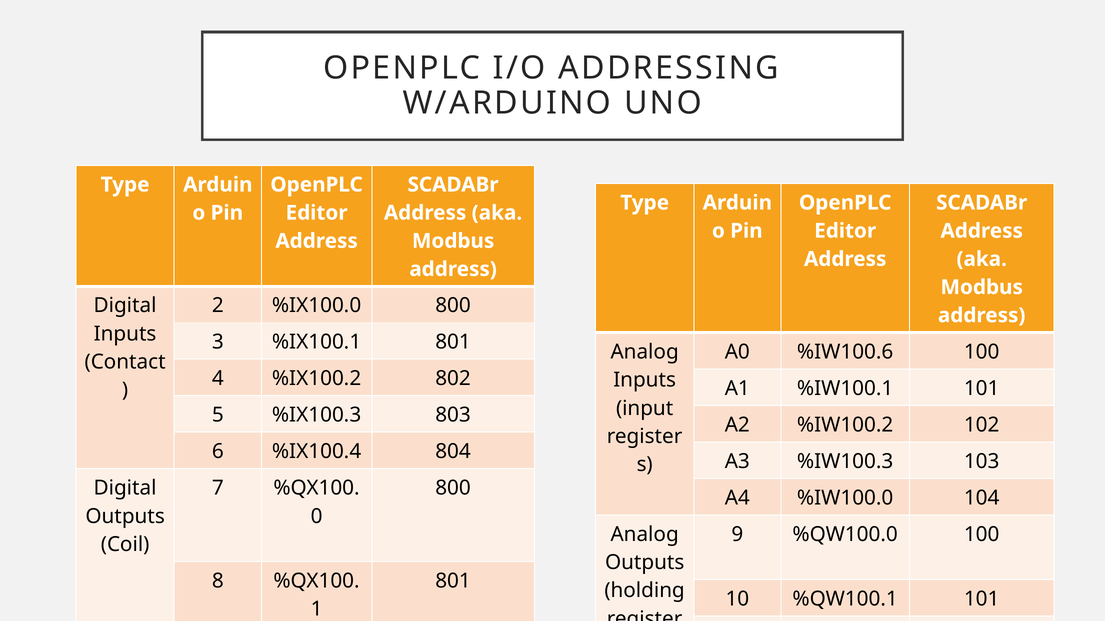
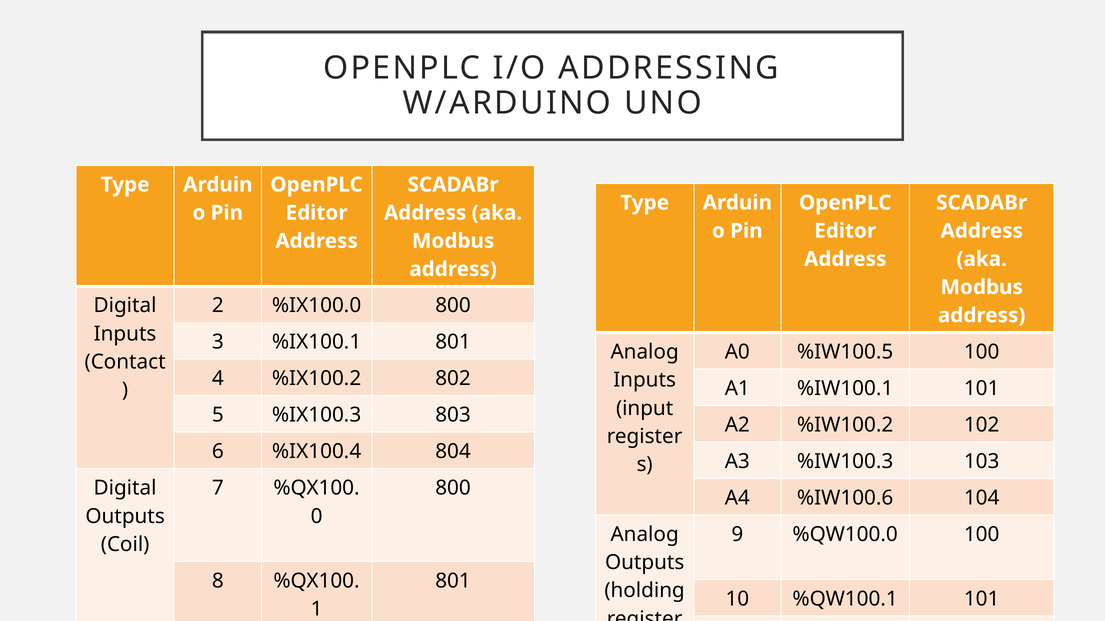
%IW100.6: %IW100.6 -> %IW100.5 (845, 352)
%IW100.0: %IW100.0 -> %IW100.6 (845, 498)
